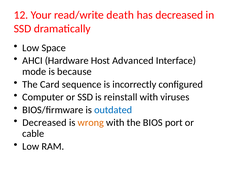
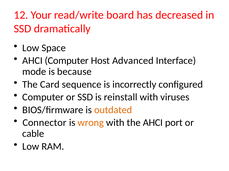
death: death -> board (120, 15)
AHCI Hardware: Hardware -> Computer (67, 61)
outdated colour: blue -> orange (113, 110)
Decreased: Decreased -> Connector (44, 123)
the BIOS: BIOS -> AHCI (153, 123)
